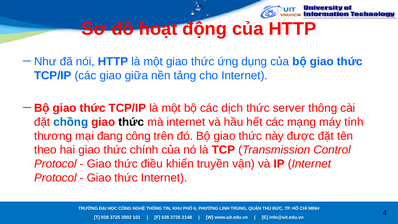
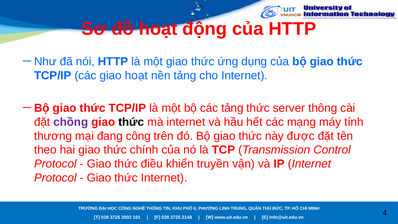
giao giữa: giữa -> hoạt (136, 75)
các dịch: dịch -> tảng (232, 108)
chồng colour: blue -> purple (71, 122)
